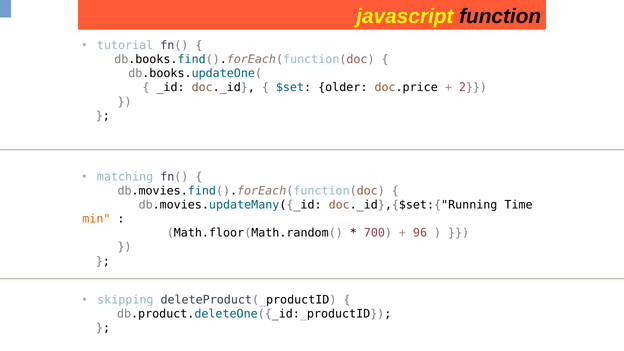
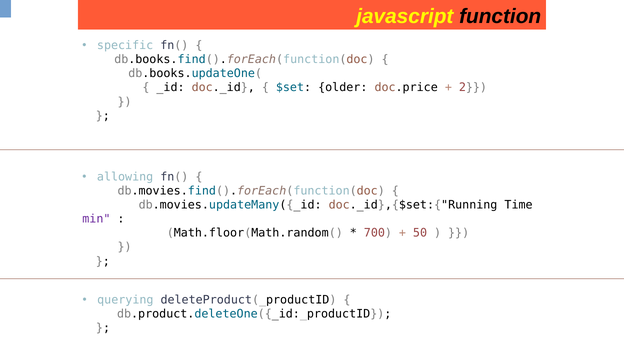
tutorial: tutorial -> specific (125, 45)
matching: matching -> allowing (125, 177)
min colour: orange -> purple (96, 219)
96: 96 -> 50 (420, 233)
skipping: skipping -> querying (125, 300)
